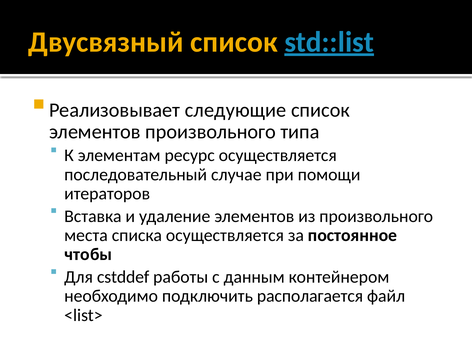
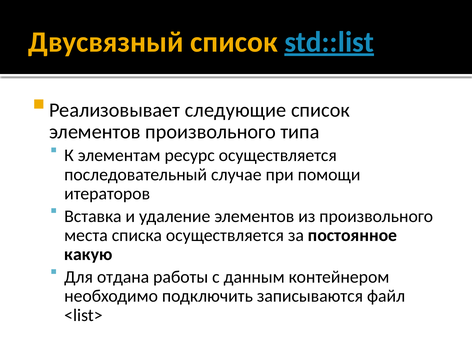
чтобы: чтобы -> какую (88, 254)
cstddef: cstddef -> отдана (123, 277)
располагается: располагается -> записываются (310, 296)
